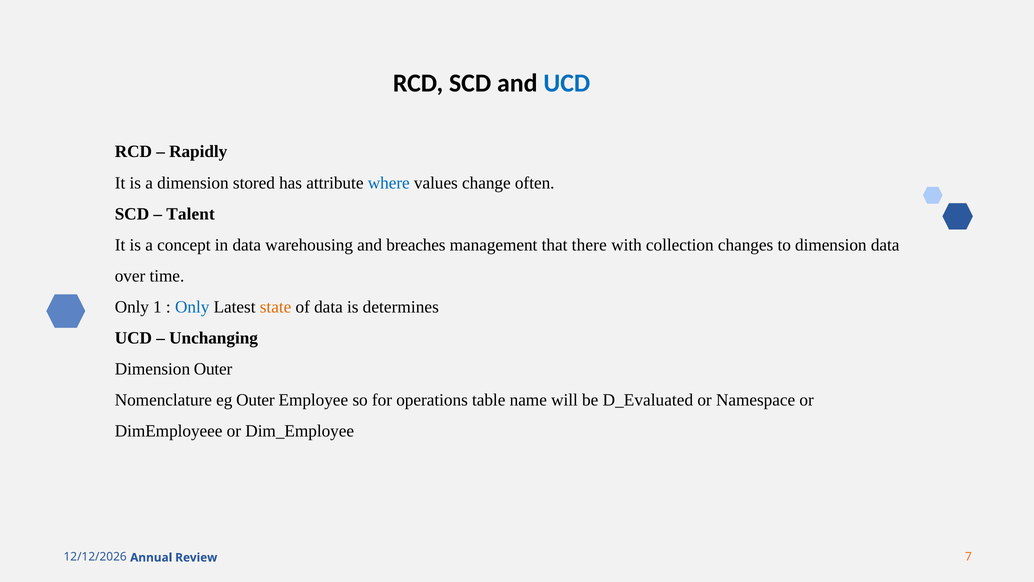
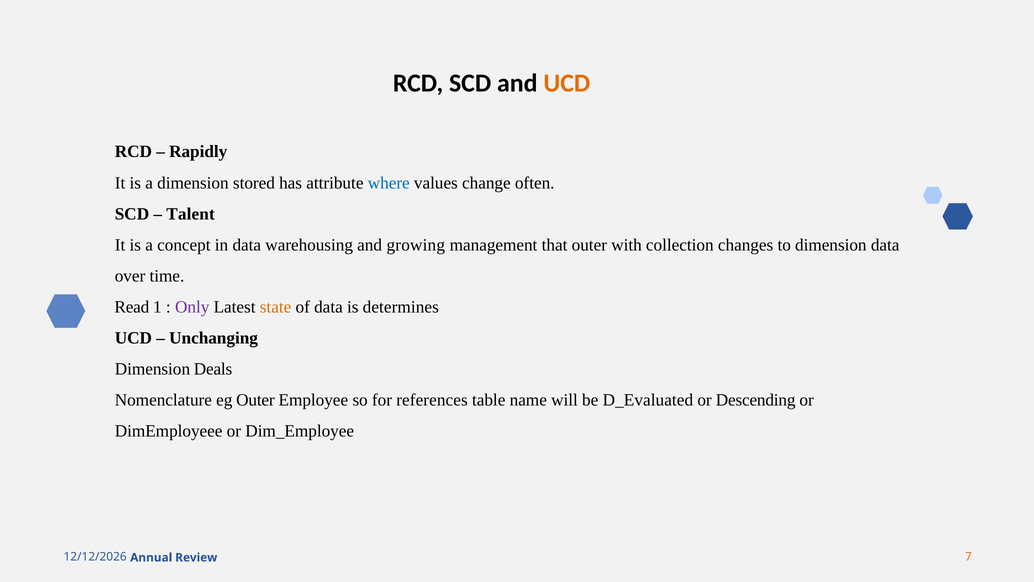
UCD colour: blue -> orange (567, 83)
breaches: breaches -> growing (416, 245)
that there: there -> outer (589, 245)
Only: Only -> Read (132, 307)
Only colour: blue -> purple (192, 307)
Dimension Outer: Outer -> Deals (213, 369)
operations: operations -> references (432, 400)
Namespace: Namespace -> Descending (756, 400)
